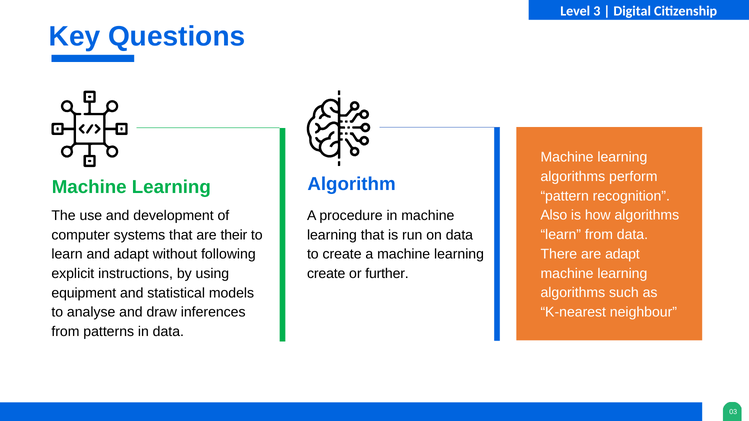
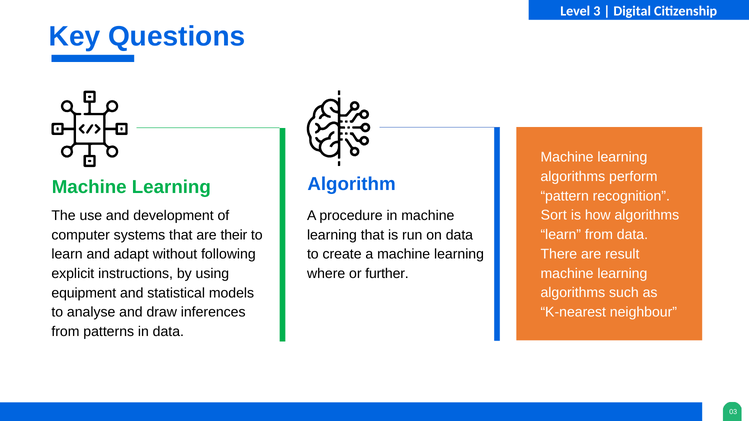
Also: Also -> Sort (554, 215)
are adapt: adapt -> result (622, 254)
create: create -> where (326, 274)
